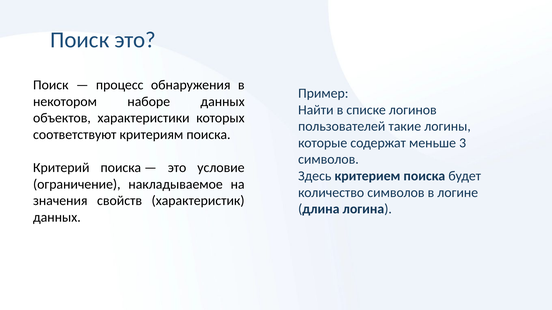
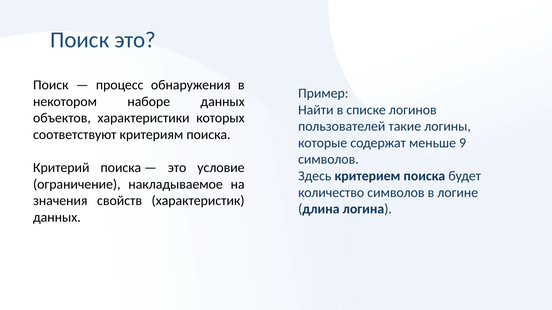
3: 3 -> 9 (463, 143)
